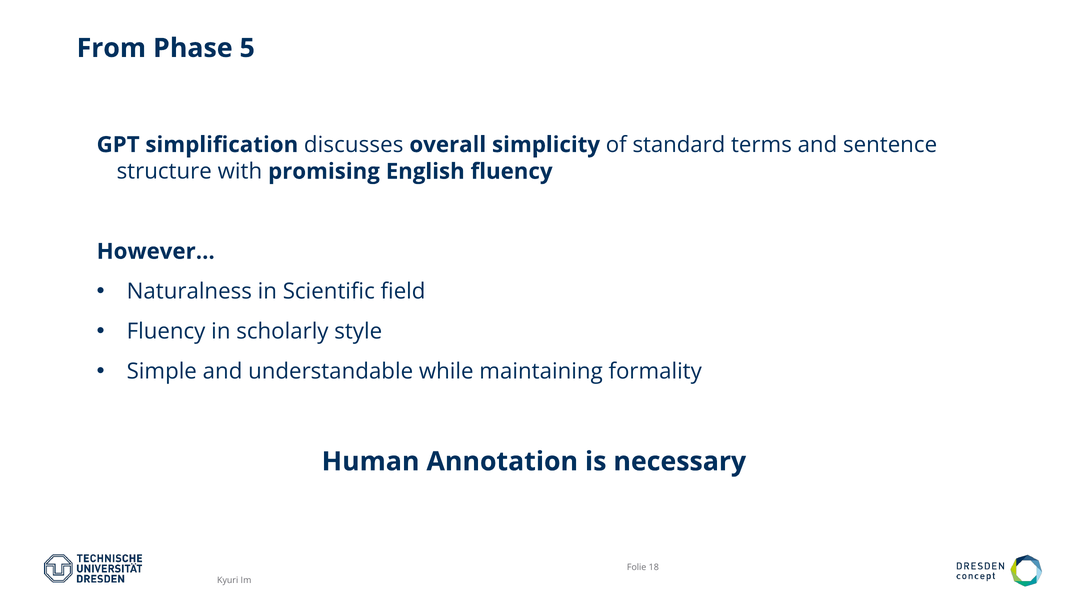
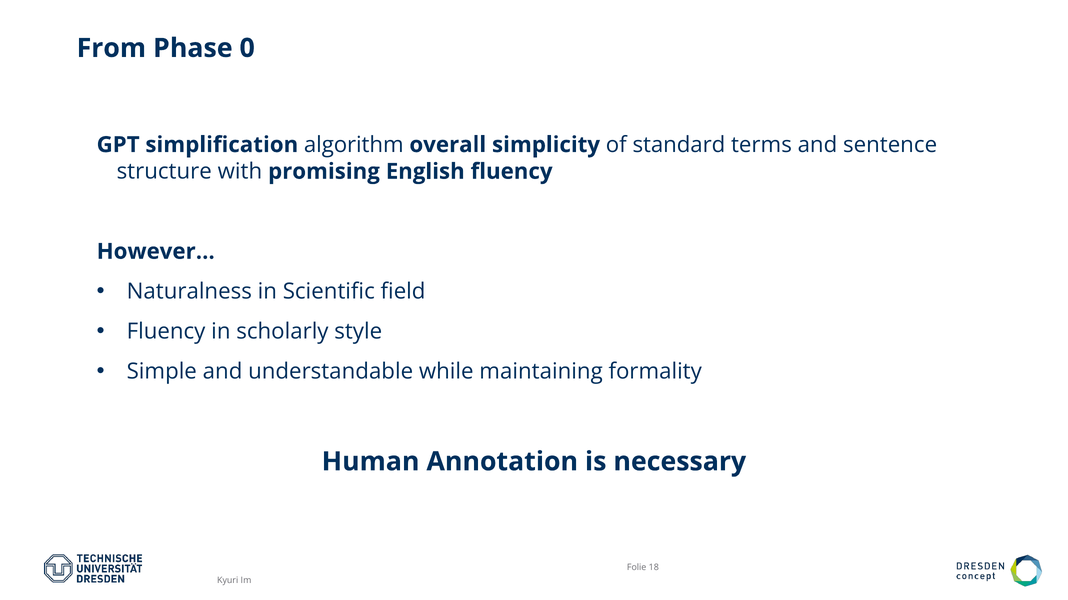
5: 5 -> 0 (247, 48)
discusses: discusses -> algorithm (354, 145)
